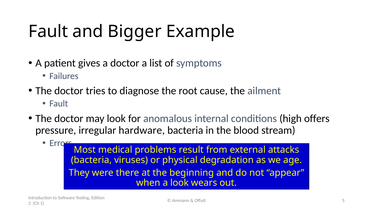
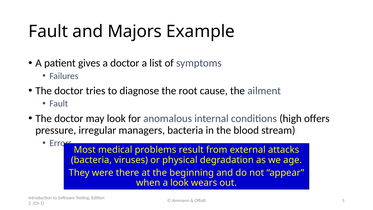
Bigger: Bigger -> Majors (135, 31)
hardware: hardware -> managers (142, 130)
